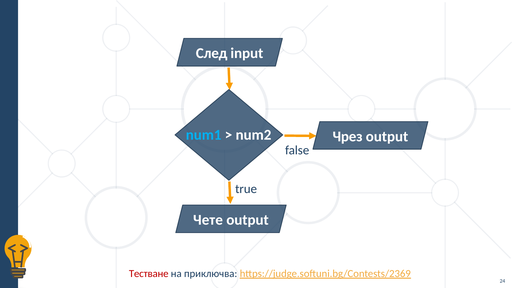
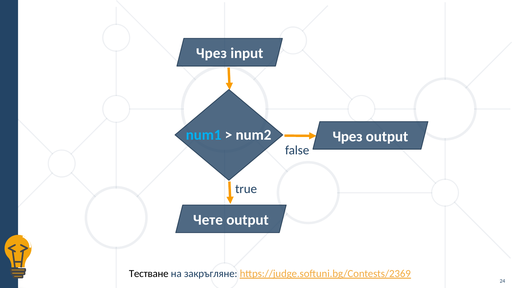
След: След -> Чрез (211, 53)
Тестване colour: red -> black (149, 274)
приключва: приключва -> закръгляне (211, 274)
